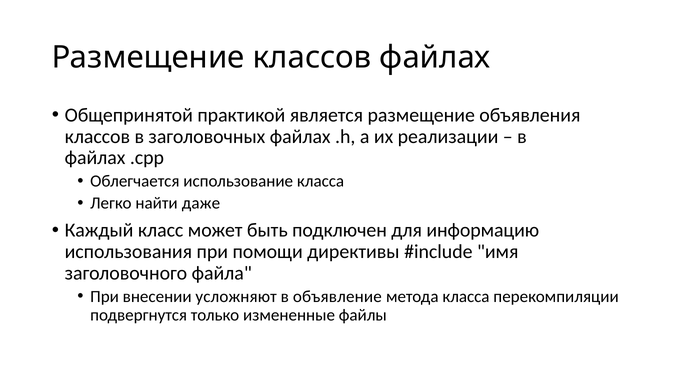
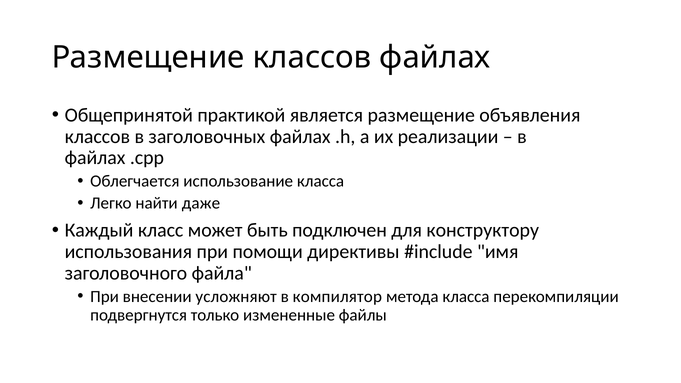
информацию: информацию -> конструктору (483, 230)
объявление: объявление -> компилятор (337, 297)
